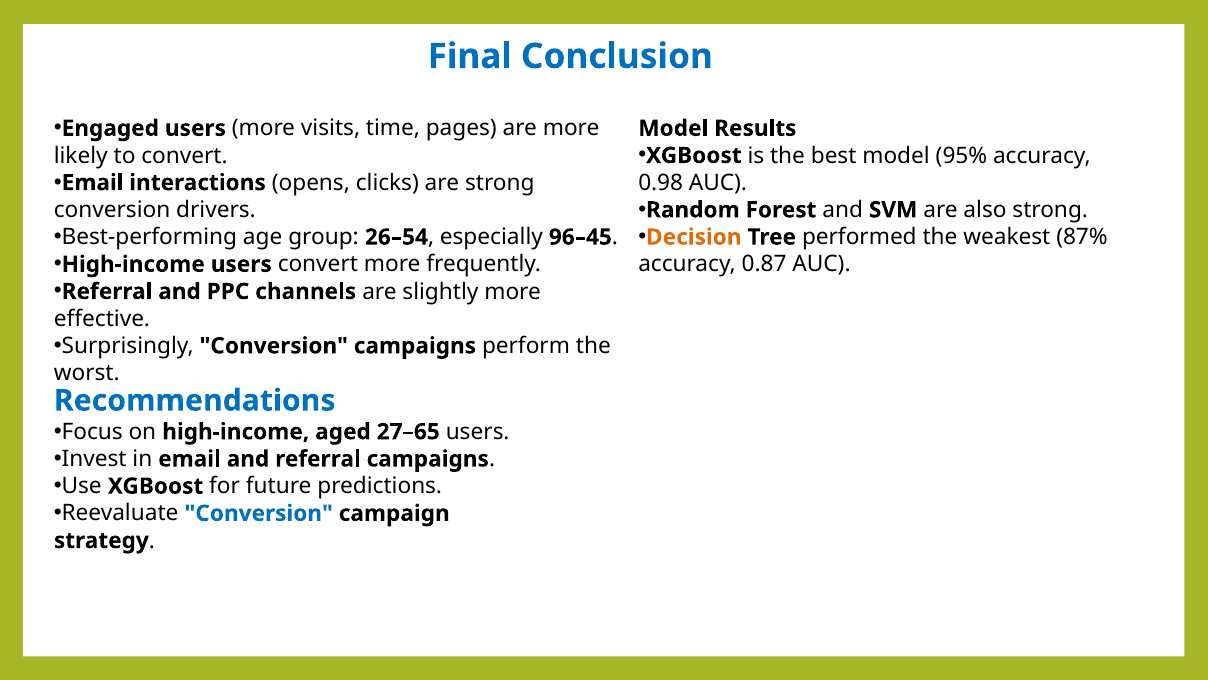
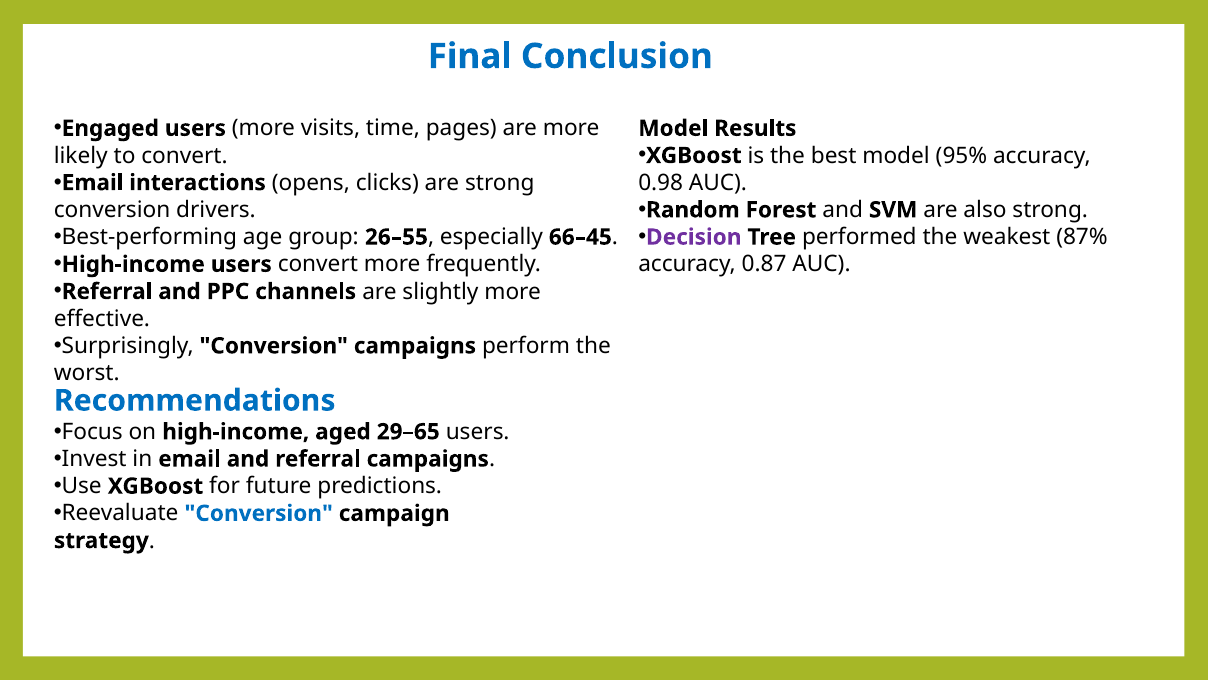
26–54: 26–54 -> 26–55 (396, 237)
96–45: 96–45 -> 66–45 (580, 237)
Decision colour: orange -> purple (694, 237)
27–65: 27–65 -> 29–65 (408, 432)
